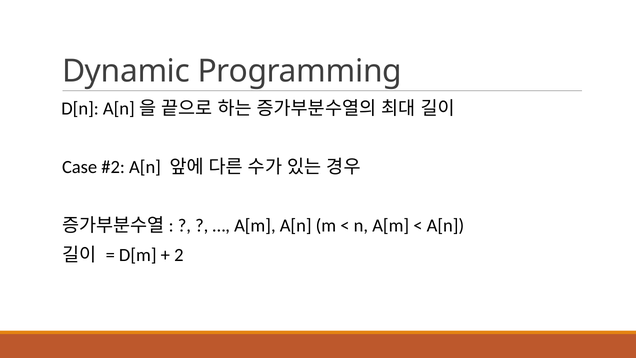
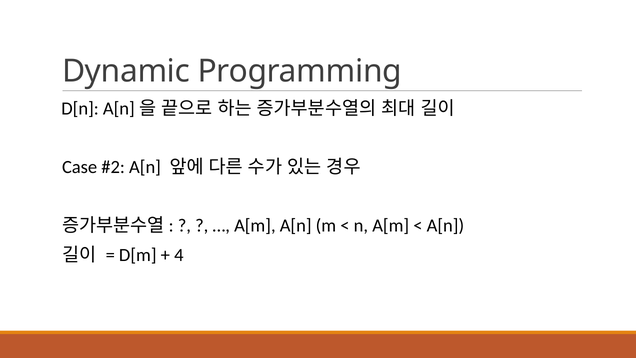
2: 2 -> 4 (179, 255)
